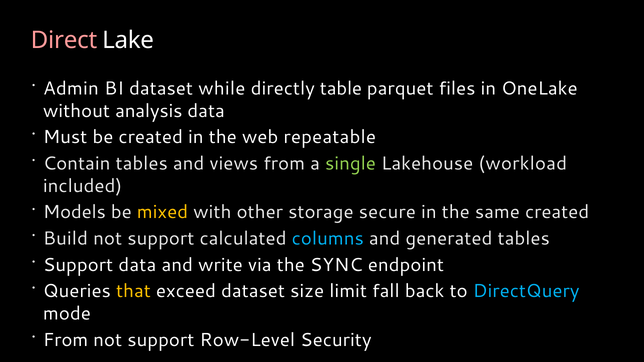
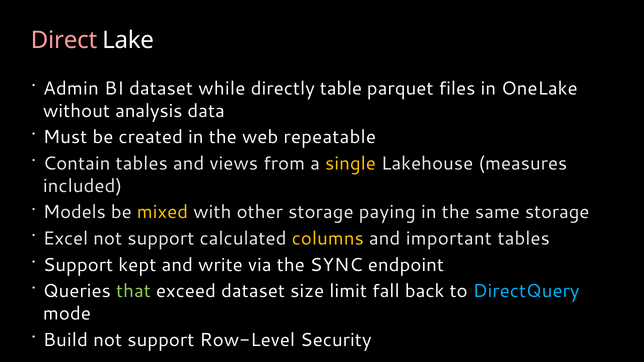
single colour: light green -> yellow (351, 164)
workload: workload -> measures (523, 164)
secure: secure -> paying (387, 212)
same created: created -> storage (557, 212)
Build: Build -> Excel (66, 239)
columns colour: light blue -> yellow (328, 239)
generated: generated -> important (449, 239)
Support data: data -> kept (137, 265)
that colour: yellow -> light green (133, 291)
From: From -> Build (65, 340)
